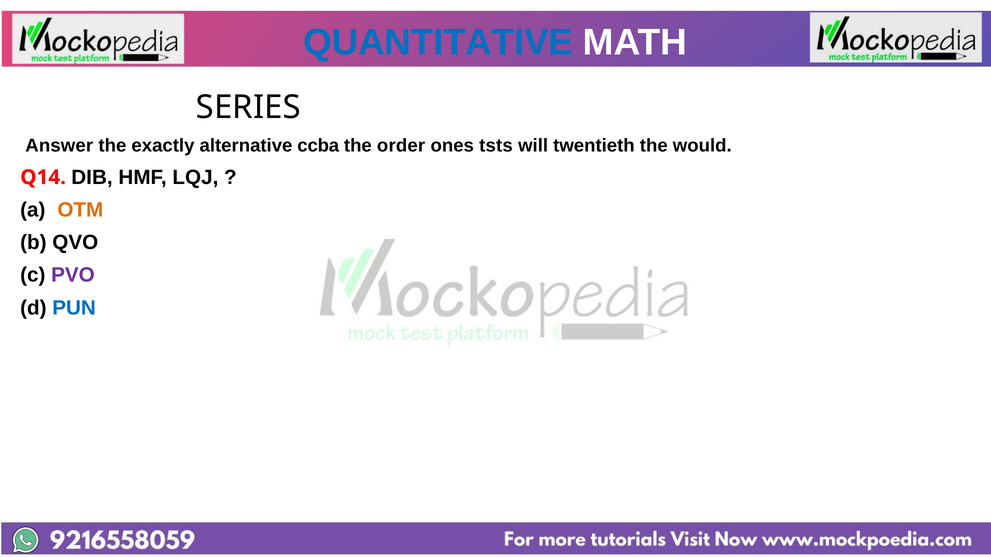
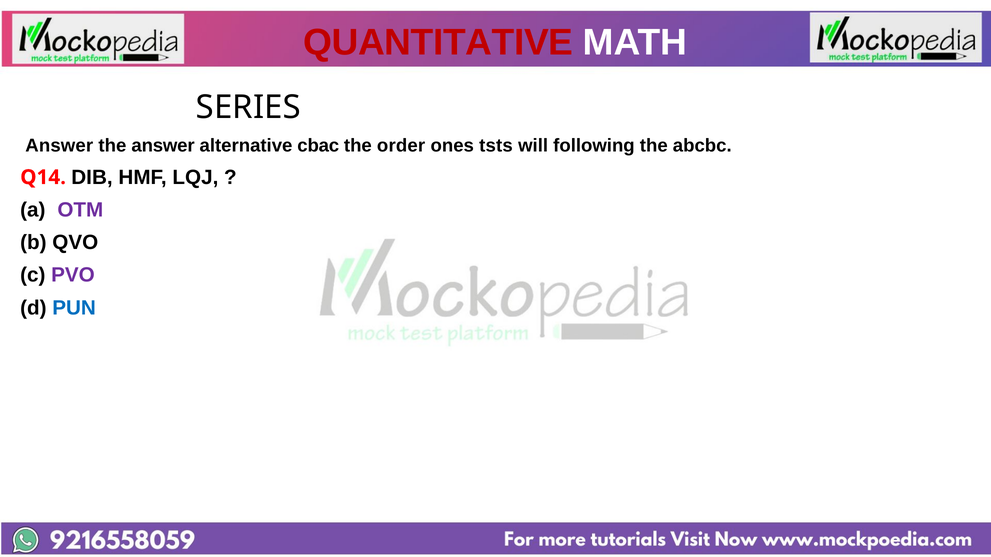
QUANTITATIVE colour: blue -> red (438, 43)
the exactly: exactly -> answer (163, 146)
ccba: ccba -> cbac (318, 146)
twentieth: twentieth -> following (594, 146)
would: would -> abcbc (702, 146)
OTM colour: orange -> purple (80, 210)
